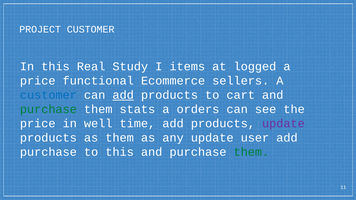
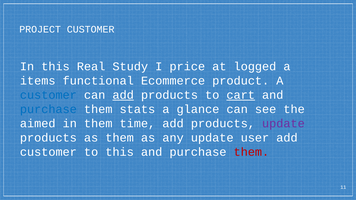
items: items -> price (187, 67)
price: price -> items (38, 81)
sellers: sellers -> product (241, 81)
cart underline: none -> present (241, 95)
purchase colour: green -> blue (48, 109)
orders: orders -> glance (198, 109)
price: price -> aimed (38, 124)
in well: well -> them (98, 124)
purchase: purchase -> customer (48, 152)
them colour: green -> red (251, 152)
